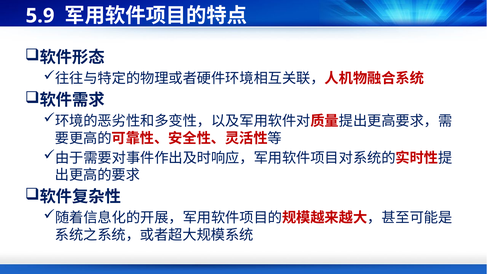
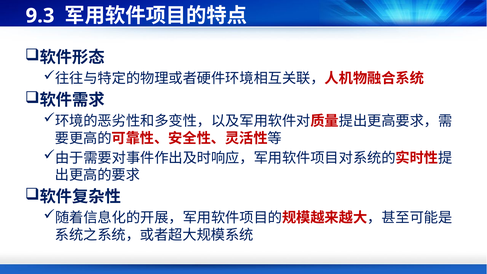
5.9: 5.9 -> 9.3 (40, 16)
